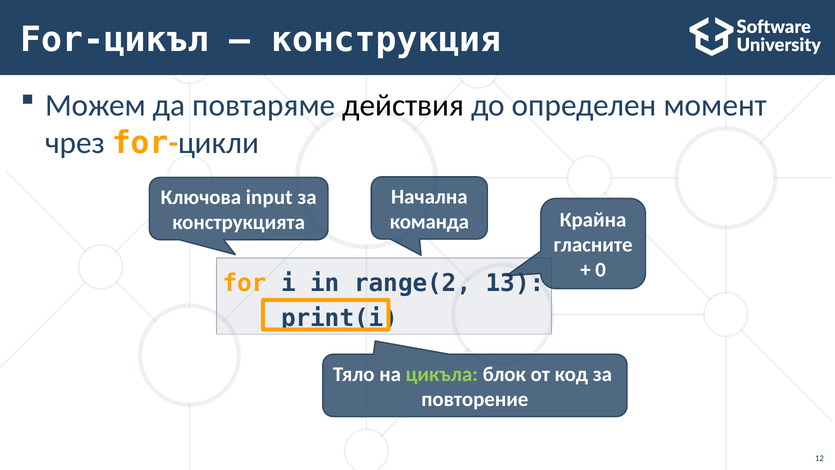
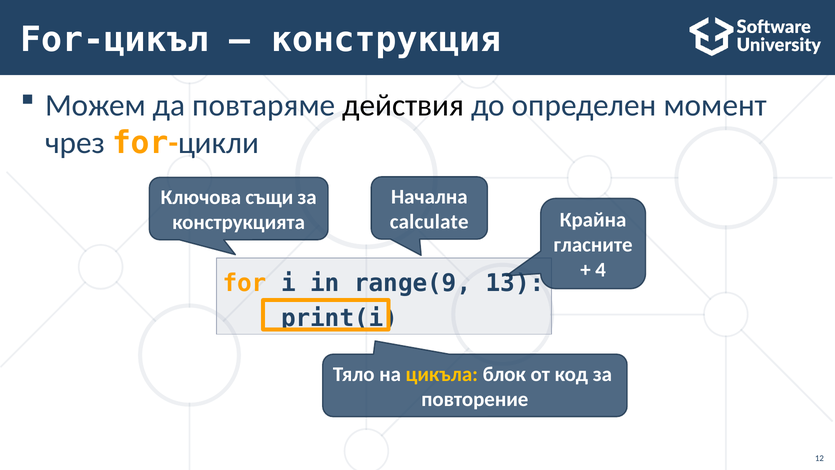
input: input -> същи (269, 197)
команда: команда -> calculate (429, 222)
0: 0 -> 4 (601, 270)
range(2: range(2 -> range(9 (413, 283)
цикъла colour: light green -> yellow (442, 374)
